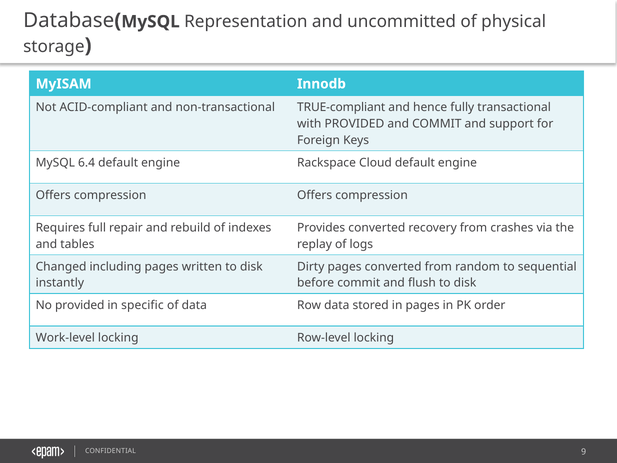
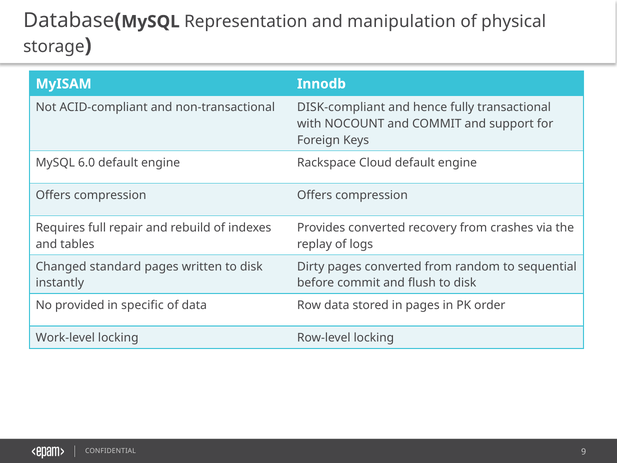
uncommitted: uncommitted -> manipulation (402, 22)
TRUE-compliant: TRUE-compliant -> DISK-compliant (341, 107)
with PROVIDED: PROVIDED -> NOCOUNT (354, 124)
6.4: 6.4 -> 6.0 (87, 163)
including: including -> standard (115, 266)
